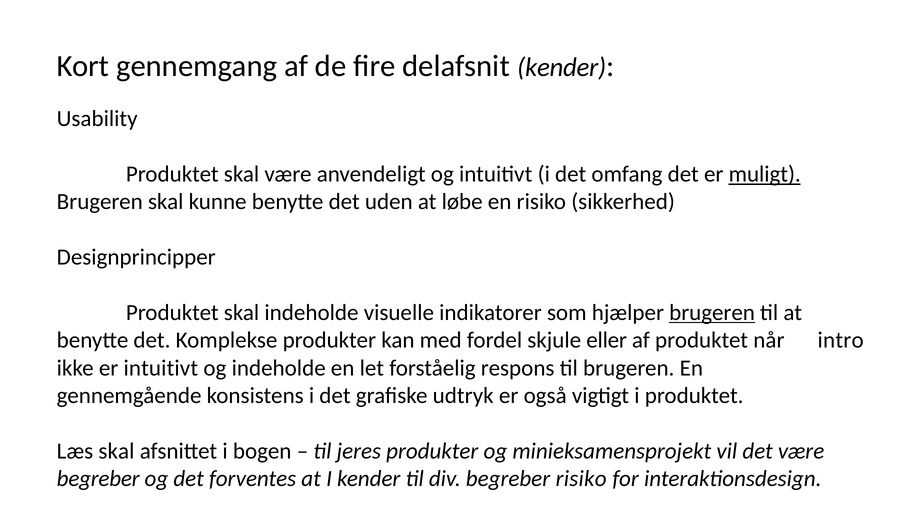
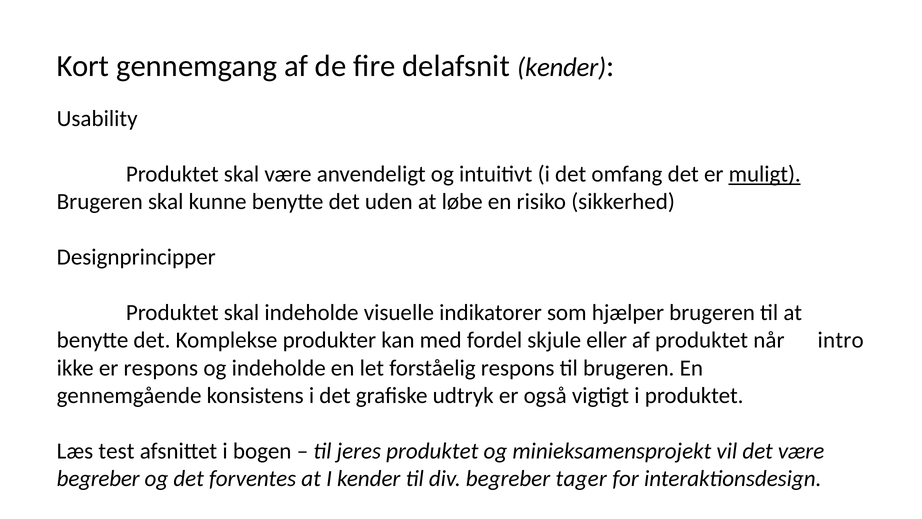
brugeren underline: present -> none (712, 312)
er intuitivt: intuitivt -> respons (161, 368)
Læs skal: skal -> test (116, 451)
jeres produkter: produkter -> produktet (432, 451)
begreber risiko: risiko -> tager (581, 478)
